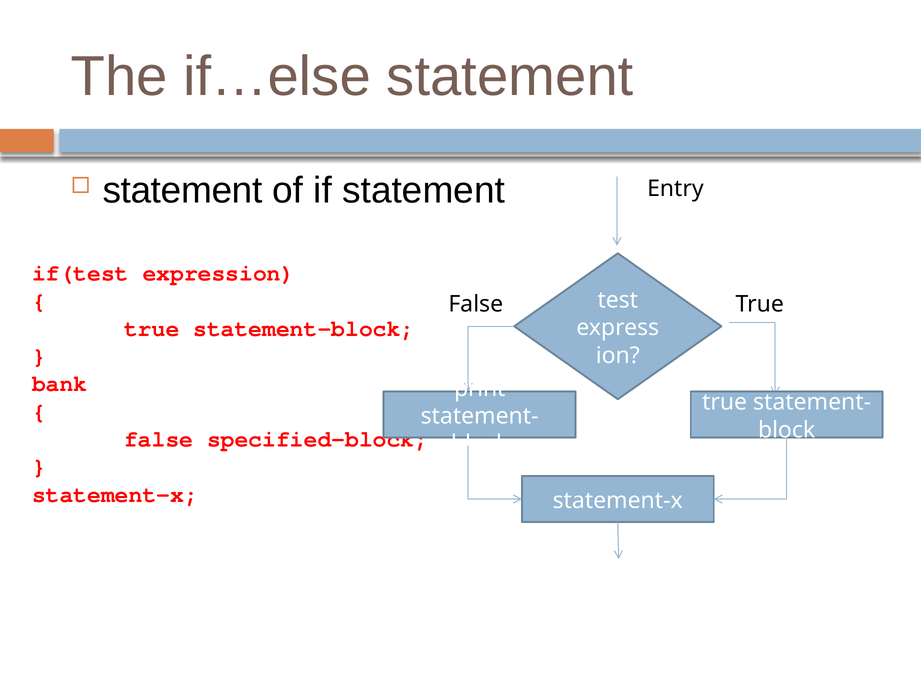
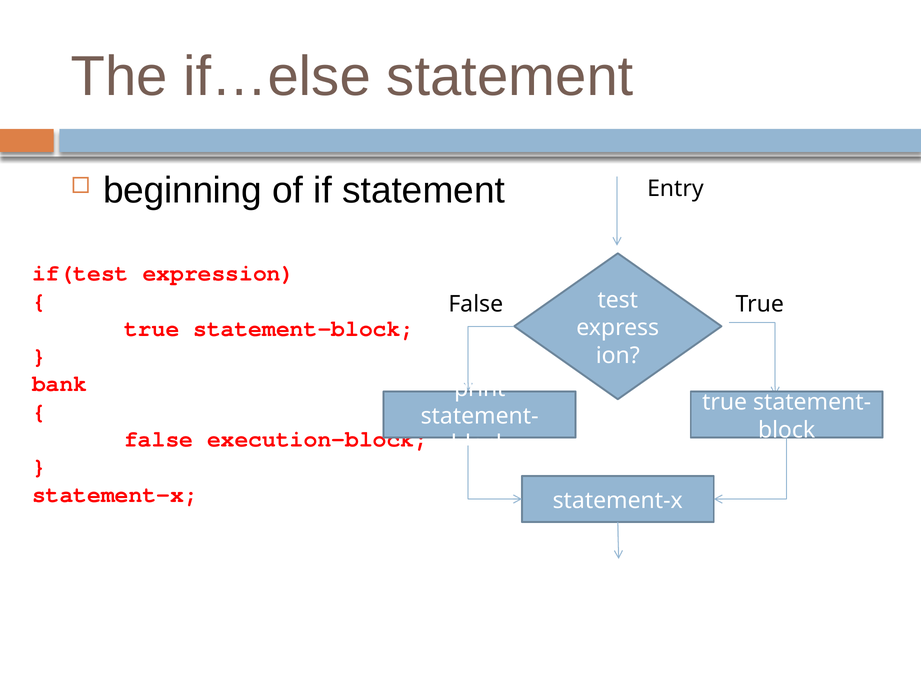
statement: statement -> beginning (182, 191)
specified-block: specified-block -> execution-block (318, 439)
